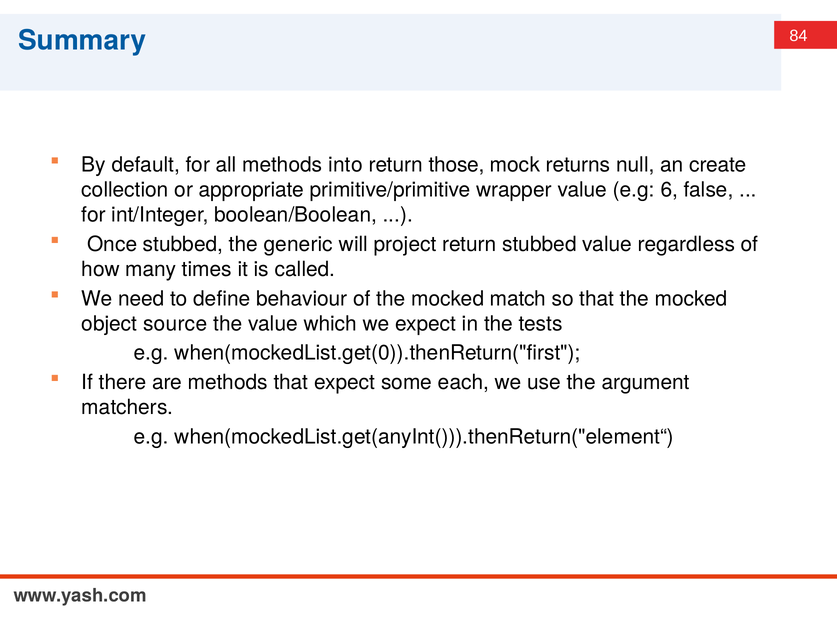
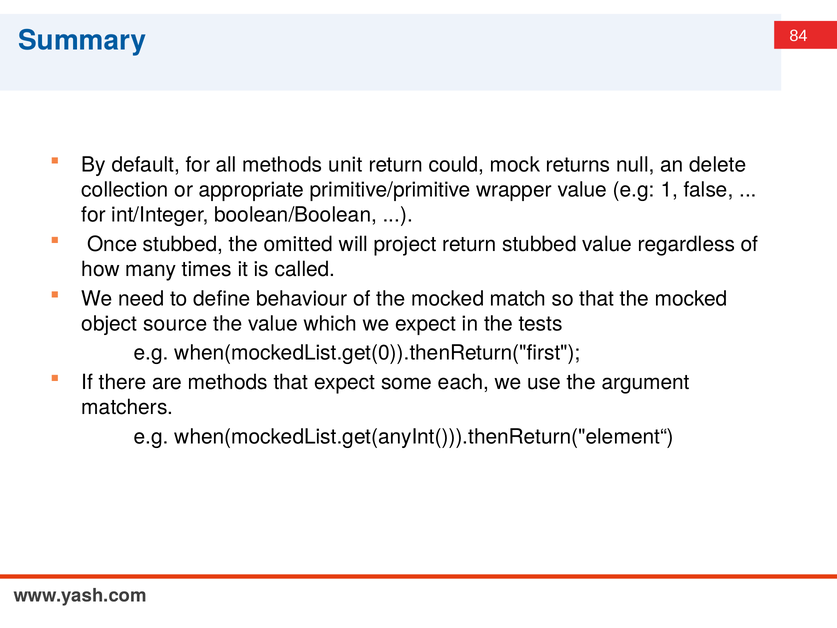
into: into -> unit (345, 165)
those: those -> could (456, 165)
create: create -> delete (718, 165)
6: 6 -> 1 (669, 190)
generic: generic -> omitted (298, 244)
